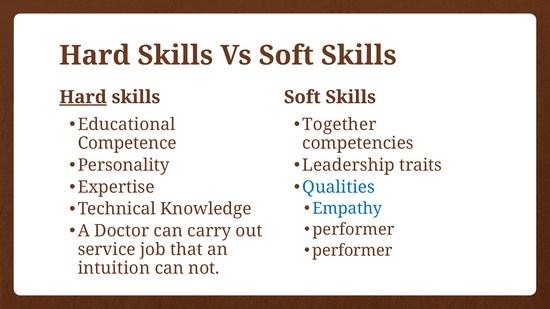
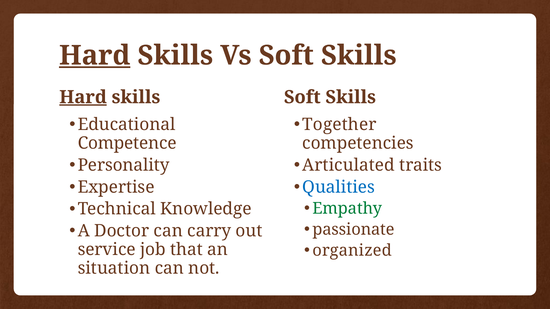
Hard underline: none -> present (95, 56)
Leadership: Leadership -> Articulated (349, 165)
Empathy colour: blue -> green (347, 209)
performer: performer -> passionate (354, 230)
performer: performer -> organized (352, 251)
intuition: intuition -> situation (114, 268)
